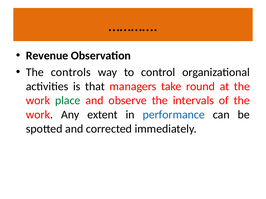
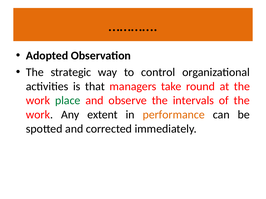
Revenue: Revenue -> Adopted (47, 56)
controls: controls -> strategic (71, 72)
performance colour: blue -> orange (174, 115)
